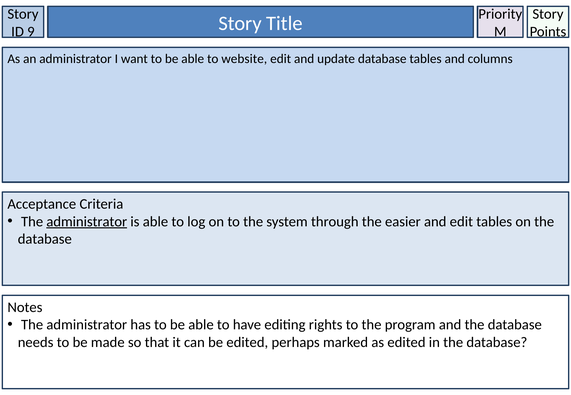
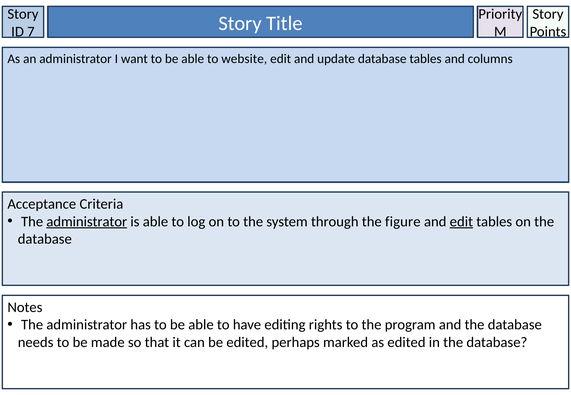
9: 9 -> 7 (31, 32)
easier: easier -> figure (403, 222)
edit underline: none -> present (461, 222)
